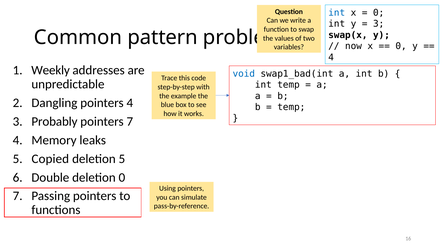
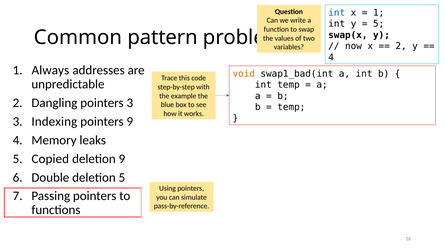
0: 0 -> 1 (379, 13)
3: 3 -> 5 (379, 24)
0: 0 -> 2 (401, 46)
Weekly: Weekly -> Always (50, 70)
void colour: blue -> orange (244, 74)
pointers 4: 4 -> 3 (130, 103)
Probably: Probably -> Indexing (54, 122)
pointers 7: 7 -> 9 (130, 122)
deletion 5: 5 -> 9 (122, 159)
deletion 0: 0 -> 5 (122, 178)
